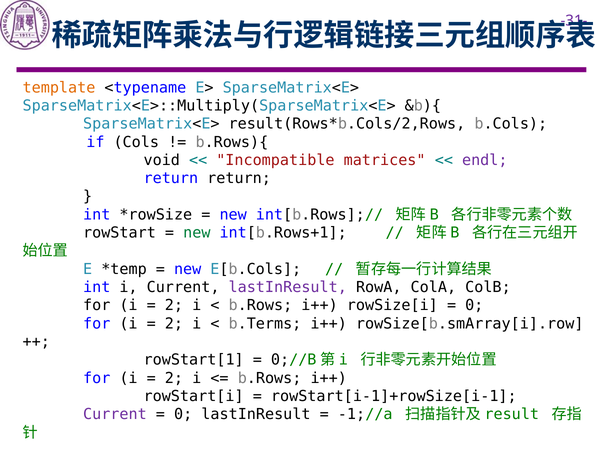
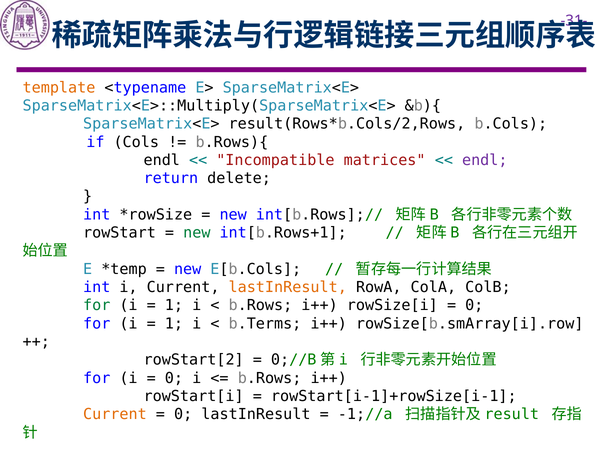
void: void -> endl (162, 160)
return return: return -> delete (239, 178)
lastInResult colour: purple -> orange (288, 287)
for colour: black -> green (97, 305)
2: 2 -> 1 (174, 305)
2: 2 -> 1 (174, 323)
rowStart[1: rowStart[1 -> rowStart[2 (194, 360)
2: 2 -> 0 (174, 378)
Current colour: purple -> orange (115, 414)
